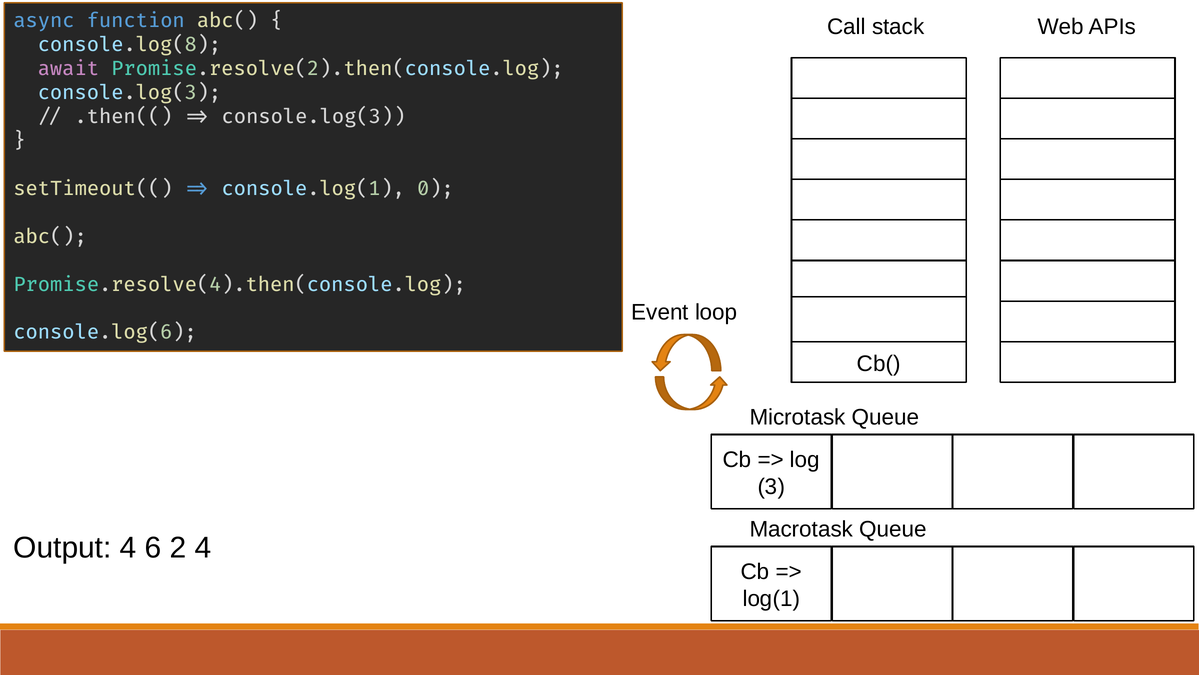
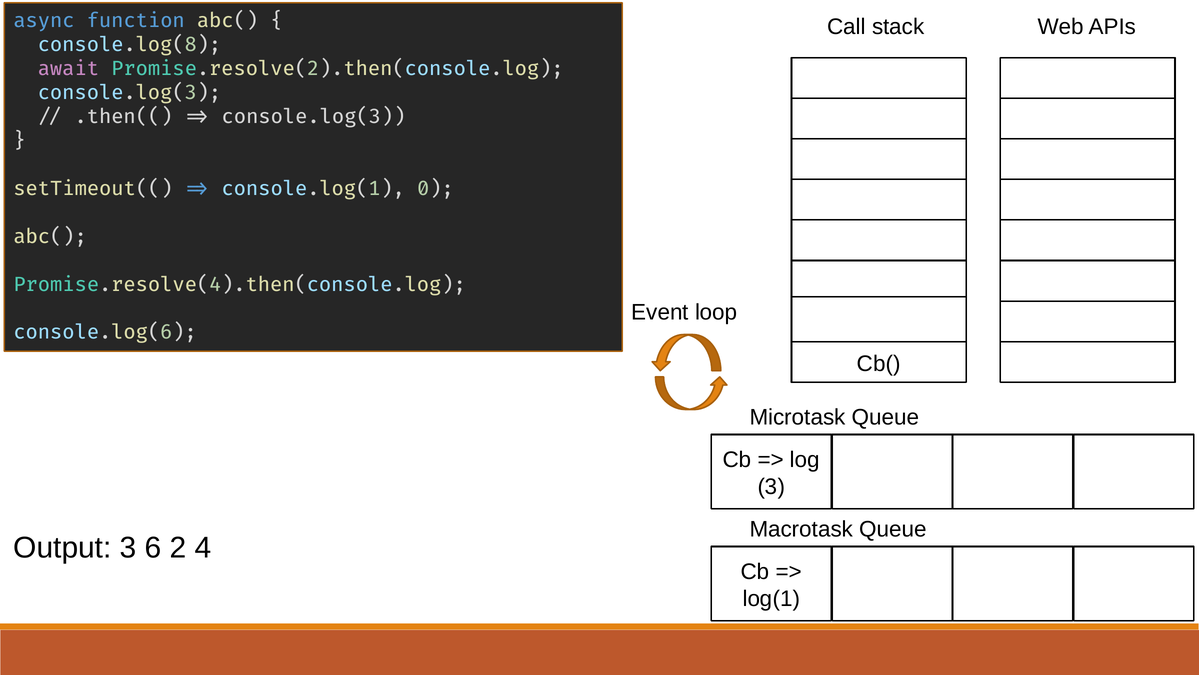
Output 4: 4 -> 3 (128, 547)
